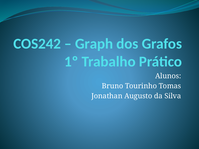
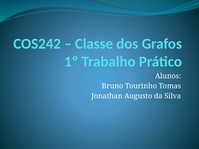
Graph: Graph -> Classe (94, 44)
